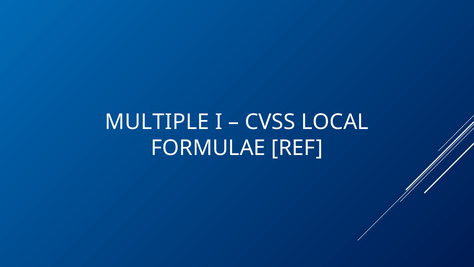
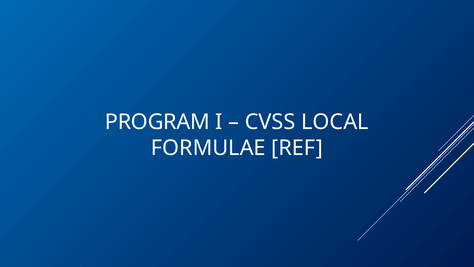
MULTIPLE: MULTIPLE -> PROGRAM (157, 122)
